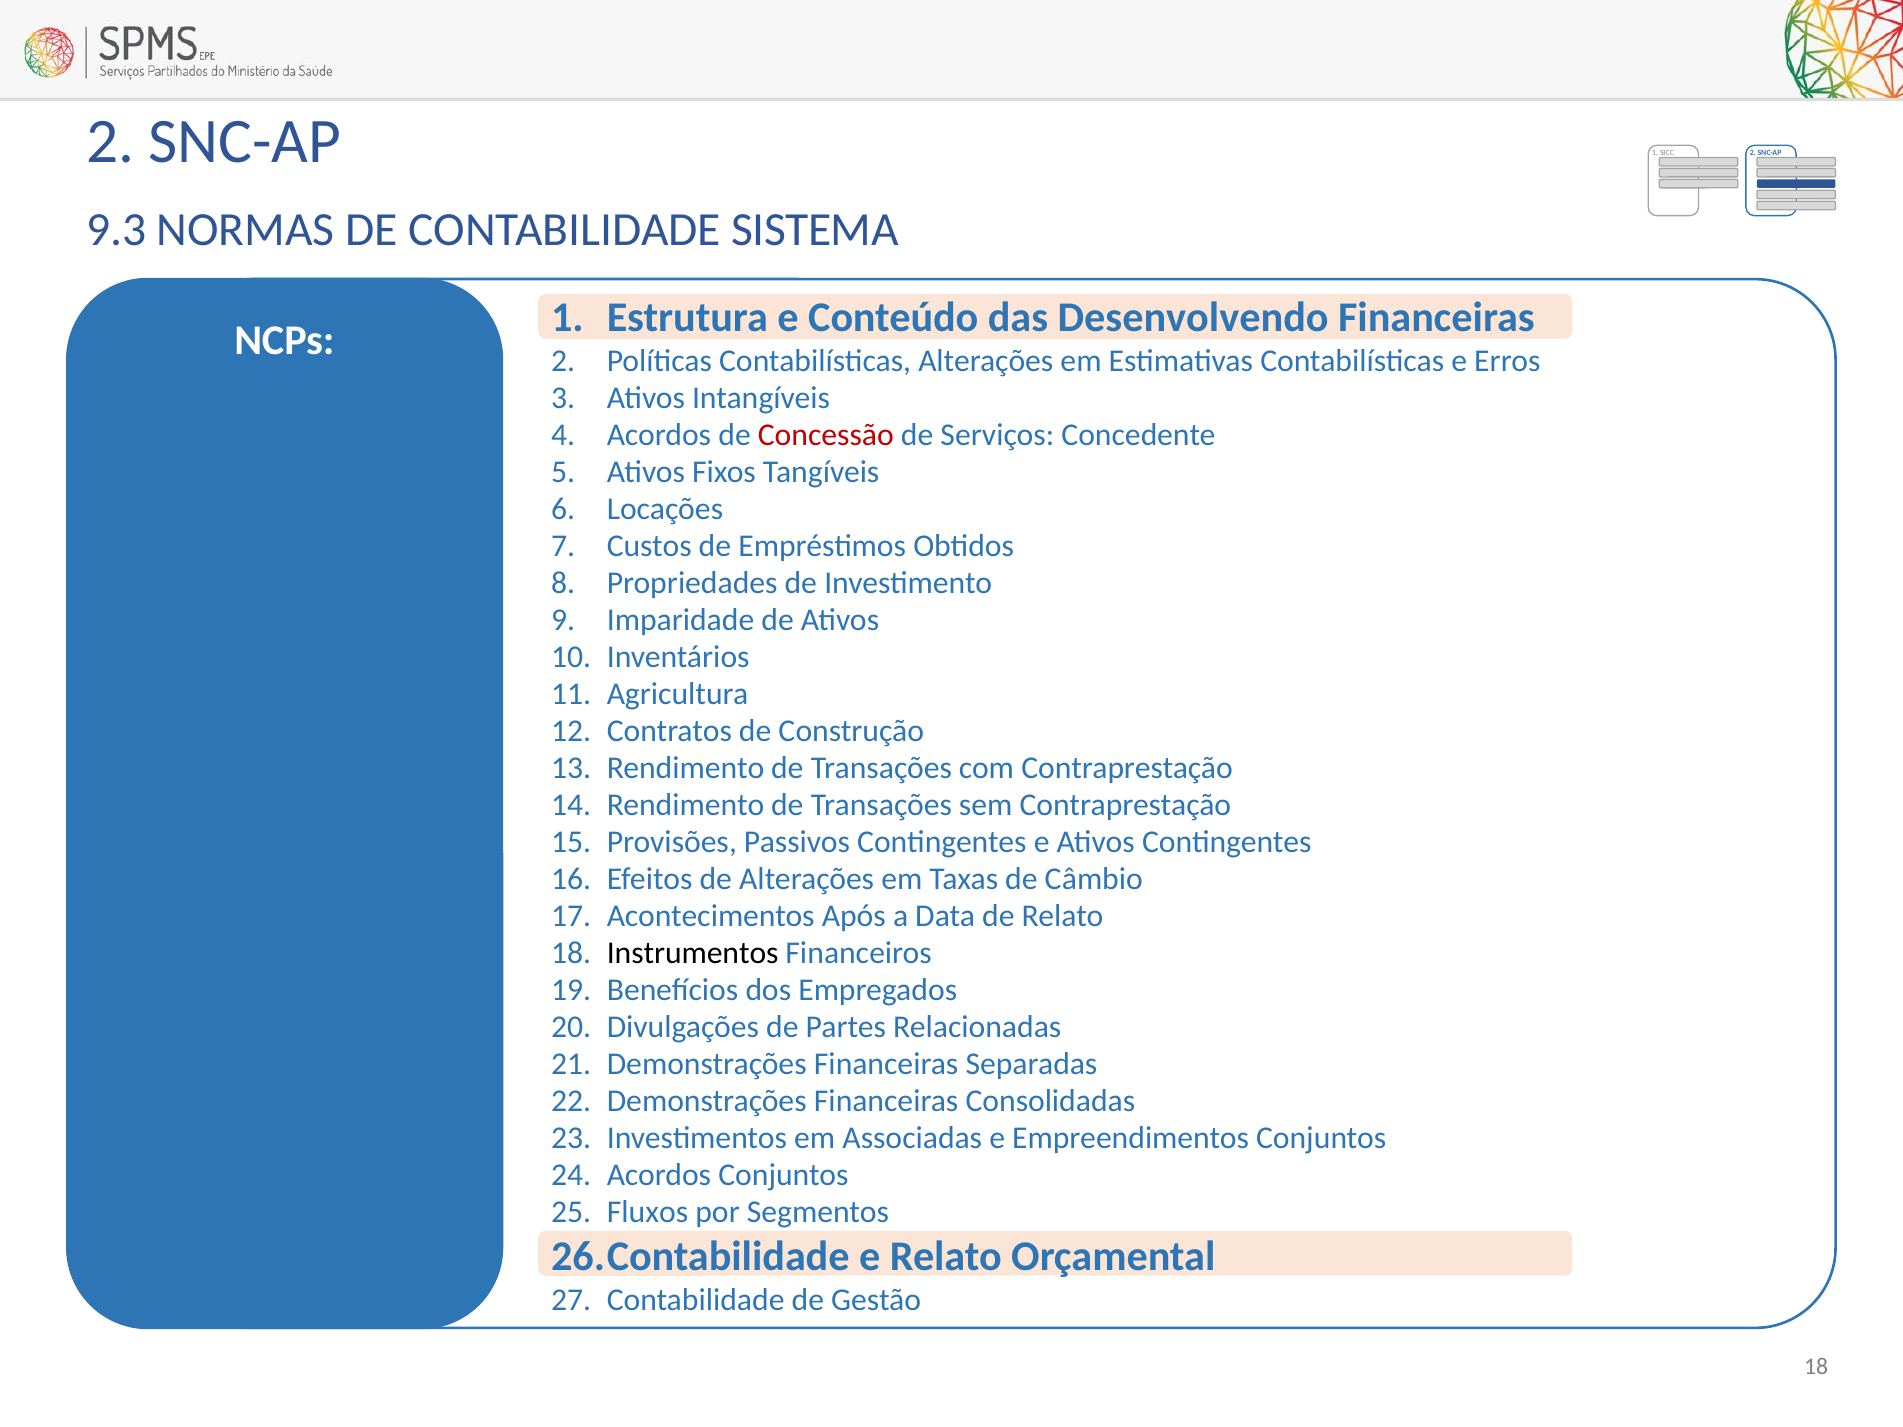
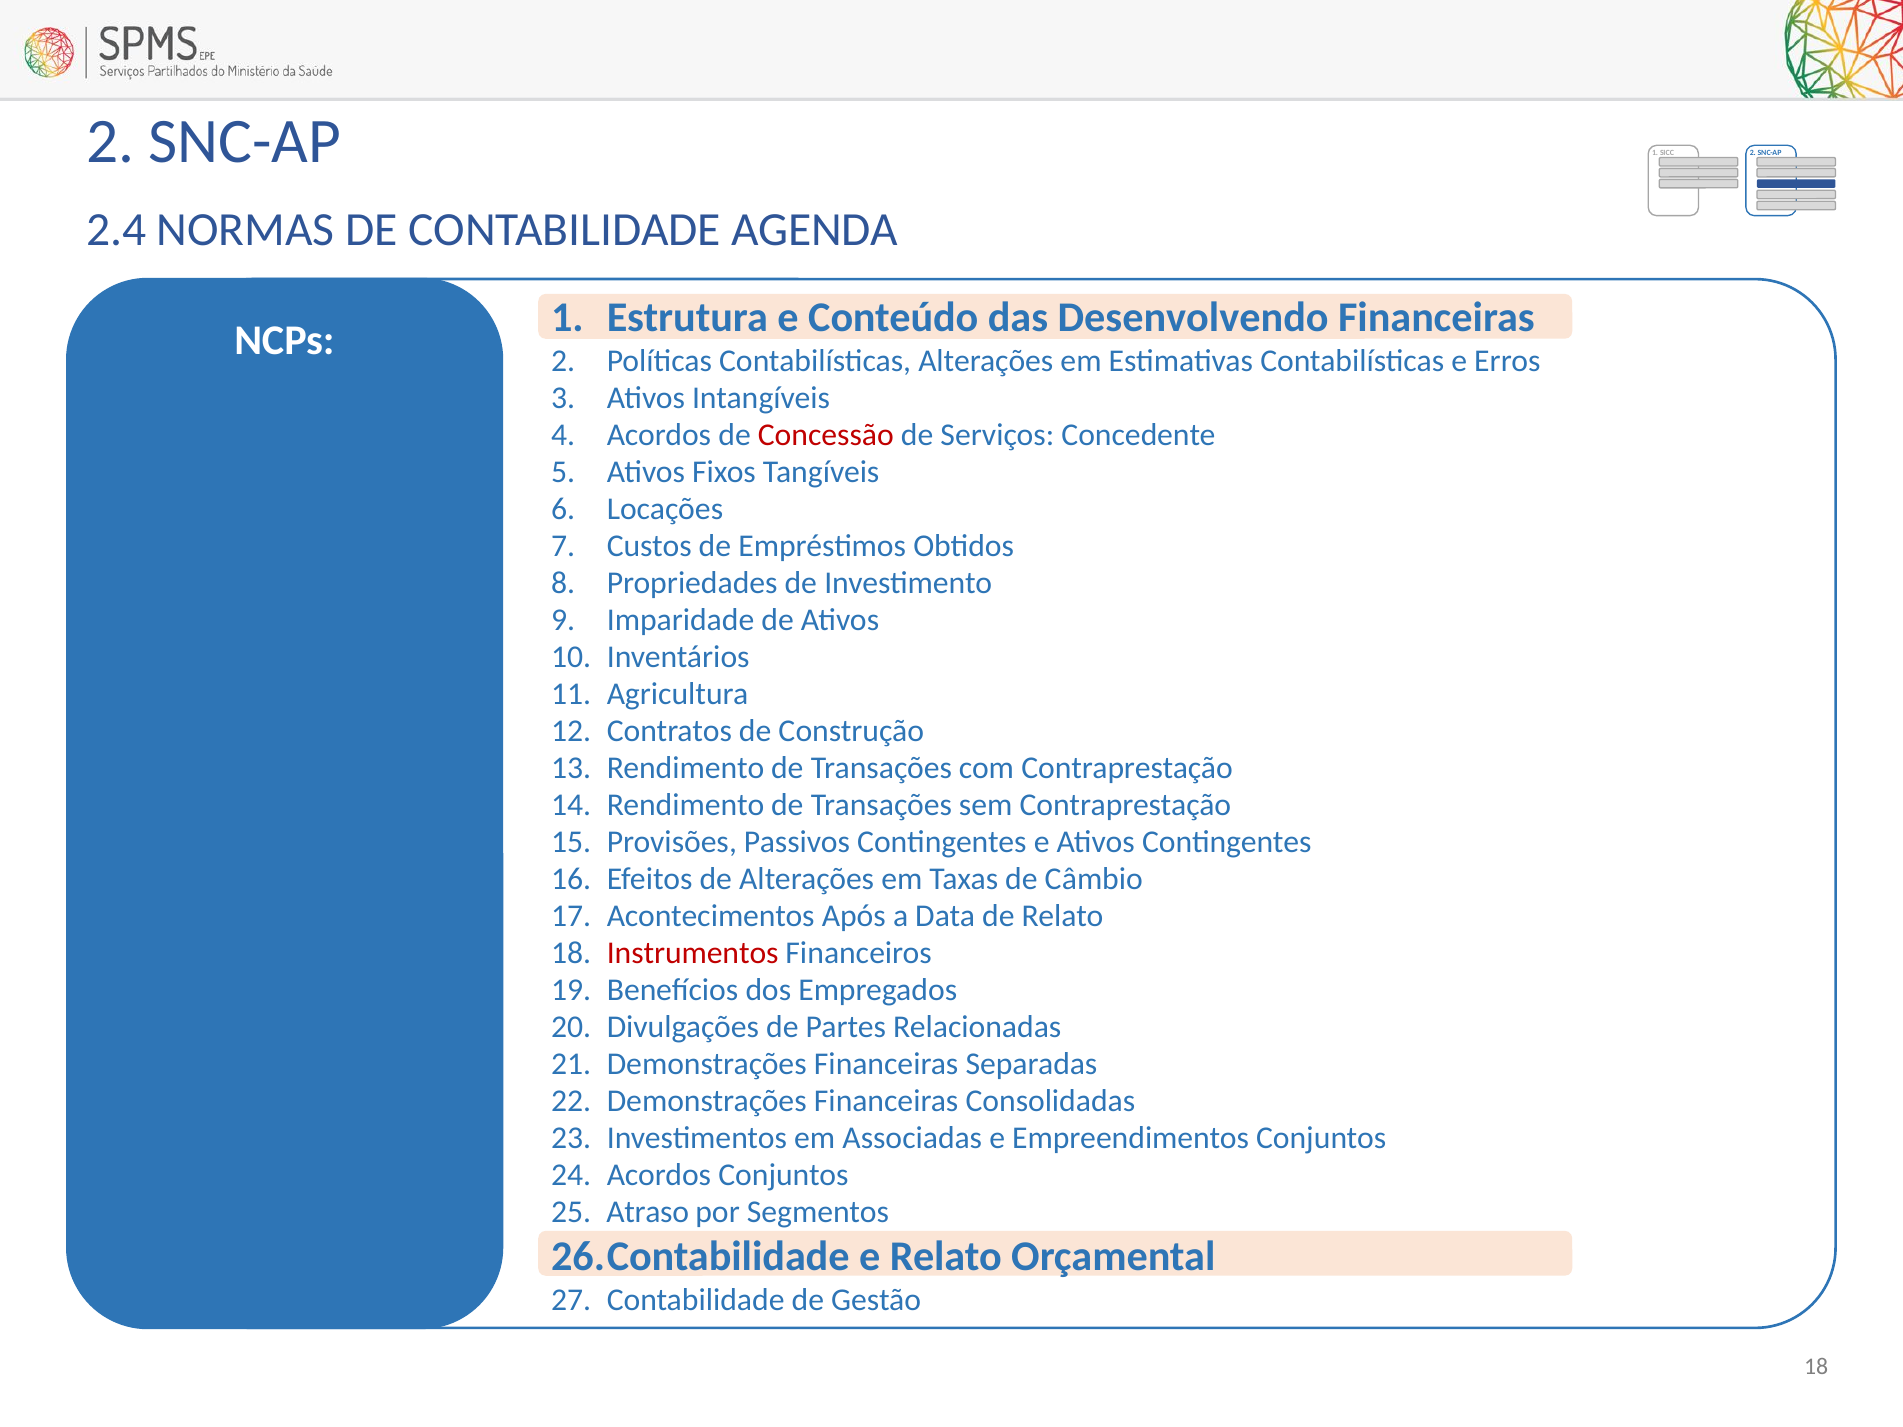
9.3: 9.3 -> 2.4 (116, 230)
SISTEMA: SISTEMA -> AGENDA (815, 230)
Instrumentos colour: black -> red (693, 953)
Fluxos: Fluxos -> Atraso (648, 1212)
